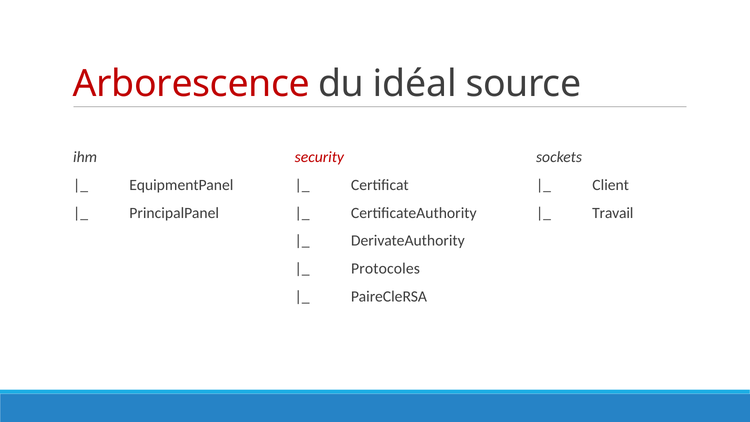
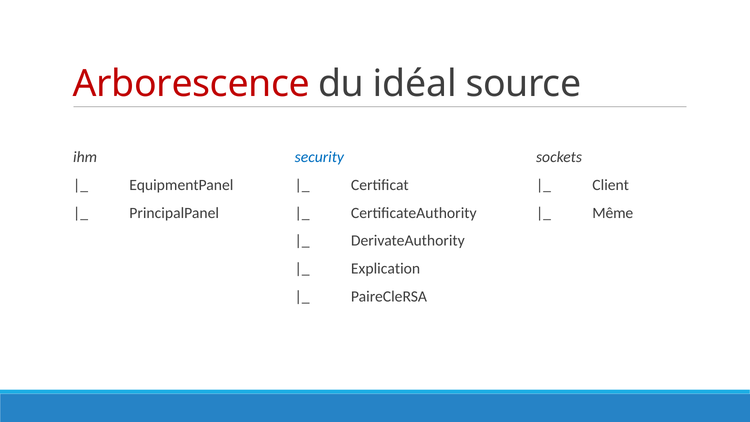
security colour: red -> blue (319, 157)
Travail: Travail -> Même (613, 213)
Protocoles: Protocoles -> Explication (386, 269)
